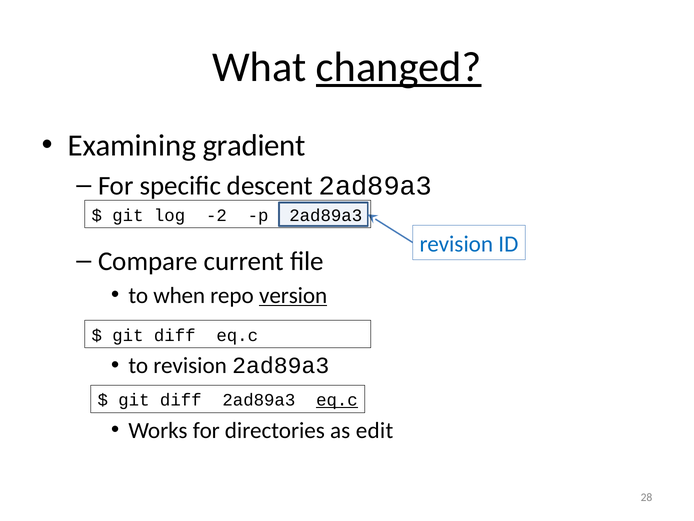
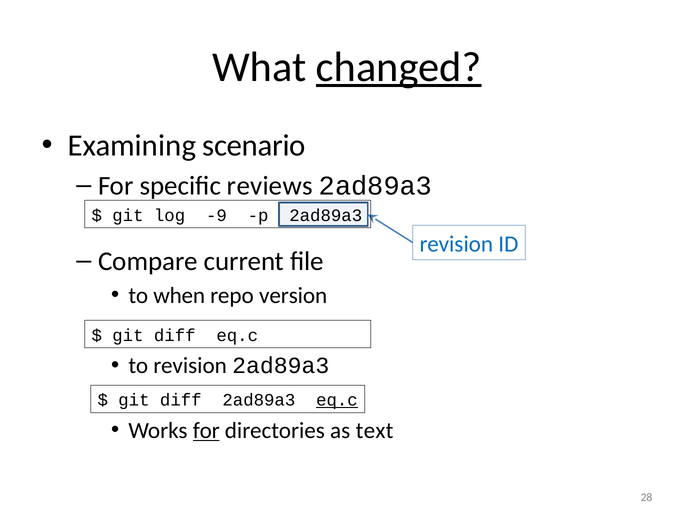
gradient: gradient -> scenario (254, 146)
descent: descent -> reviews (270, 185)
-2: -2 -> -9 (216, 215)
version underline: present -> none (293, 295)
for underline: none -> present (206, 430)
edit: edit -> text (375, 430)
